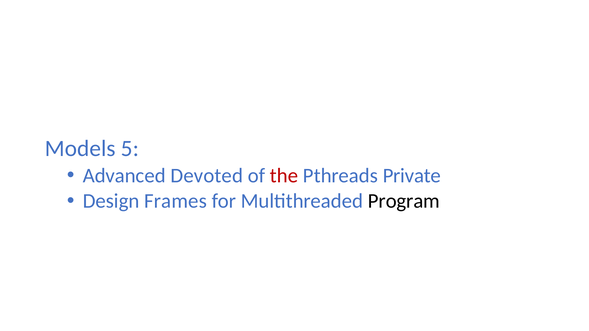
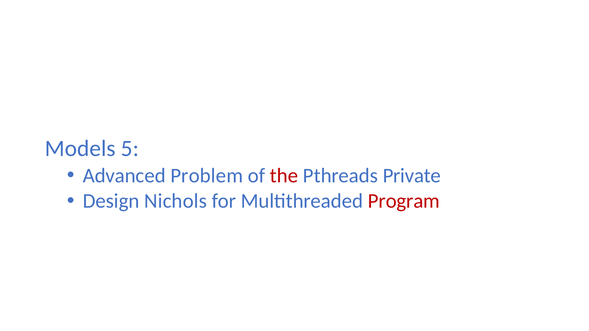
Devoted: Devoted -> Problem (207, 176)
Frames: Frames -> Nichols (176, 201)
Program colour: black -> red (404, 201)
